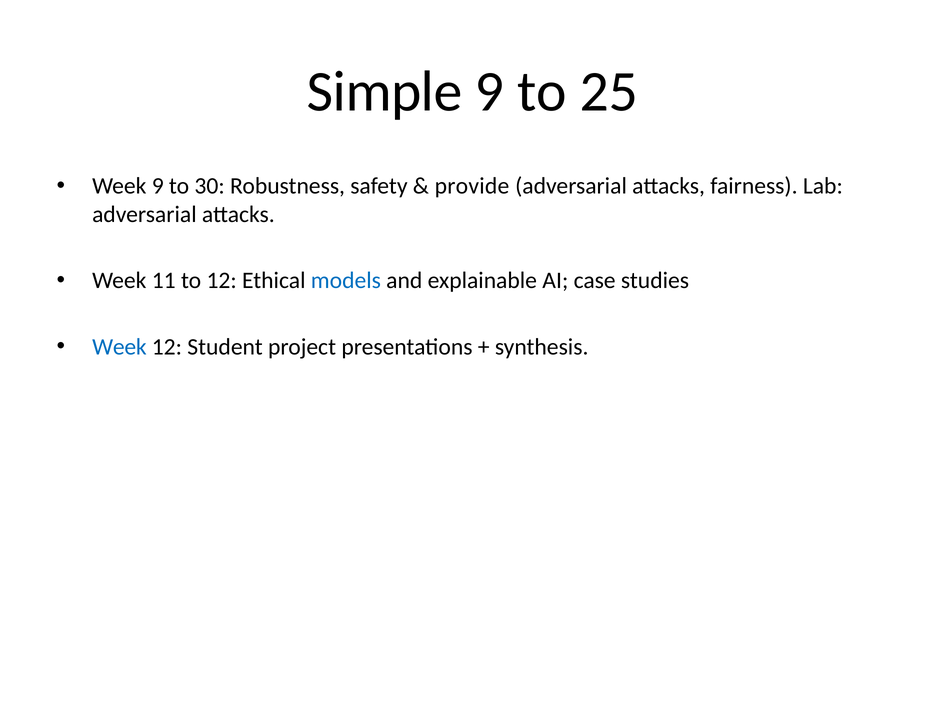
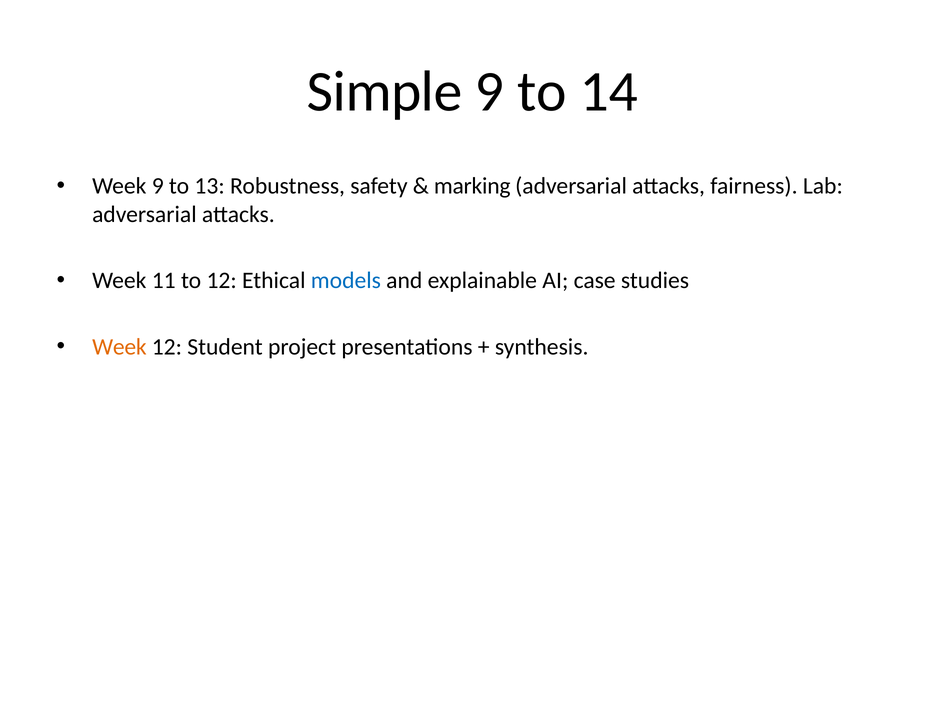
25: 25 -> 14 (609, 91)
30: 30 -> 13 (210, 186)
provide: provide -> marking (472, 186)
Week colour: blue -> orange (119, 347)
